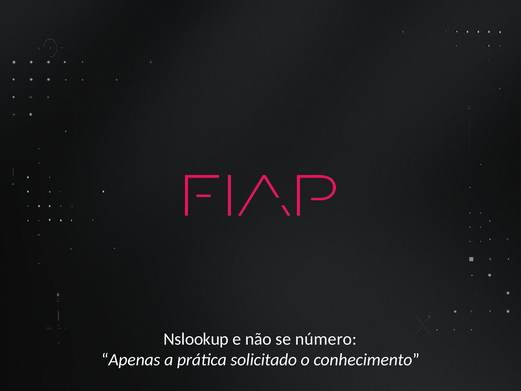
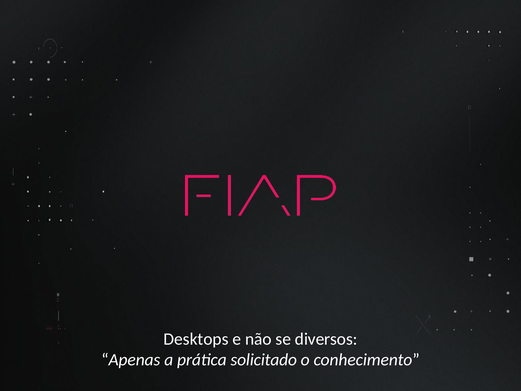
Nslookup: Nslookup -> Desktops (196, 339)
número: número -> diversos (326, 339)
